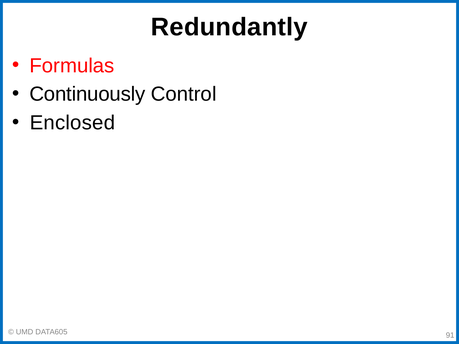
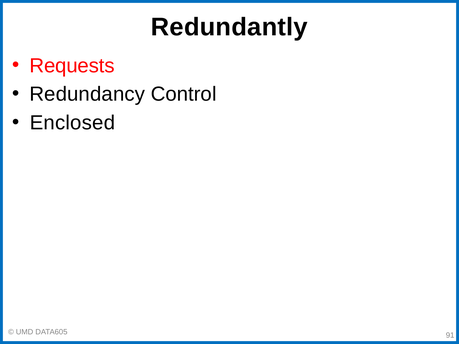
Formulas: Formulas -> Requests (72, 66)
Continuously: Continuously -> Redundancy (87, 94)
